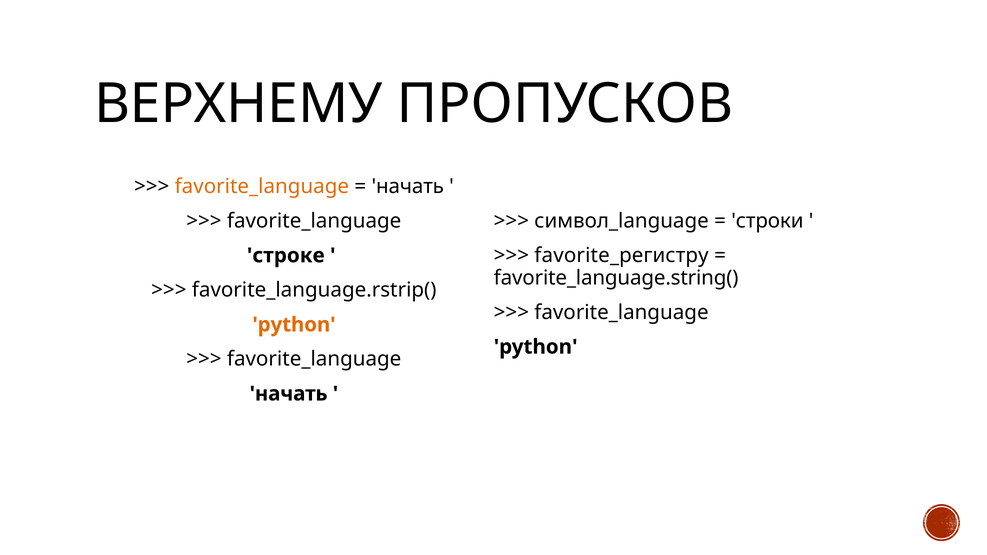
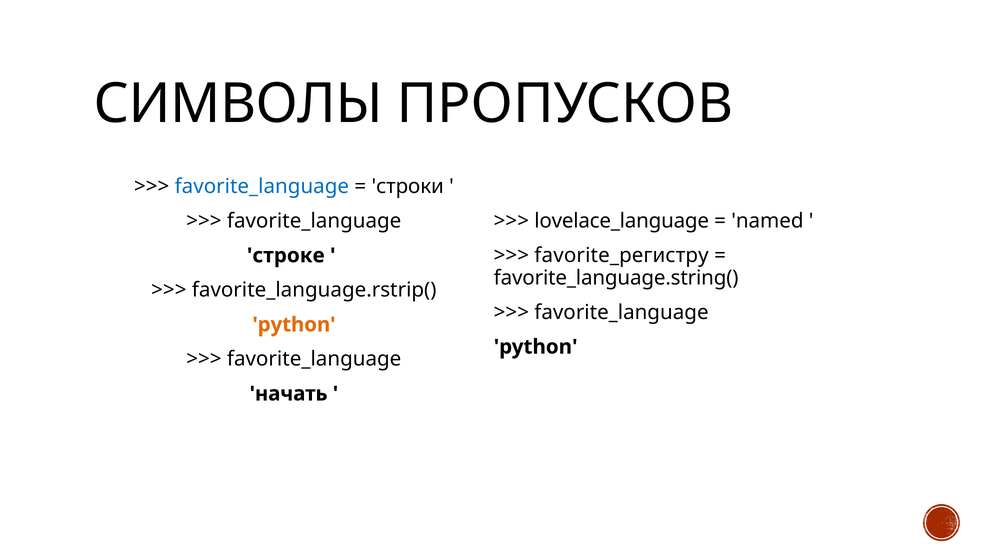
ВЕРХНЕМУ: ВЕРХНЕМУ -> СИМВОЛЫ (238, 104)
favorite_language colour: orange -> blue (262, 186)
начать: начать -> строки (408, 186)
символ_language: символ_language -> lovelace_language (622, 221)
строки: строки -> named (767, 221)
